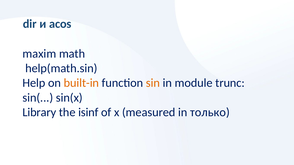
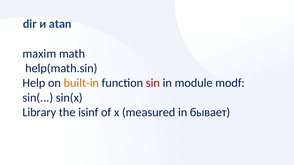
acos: acos -> atan (60, 24)
sin colour: orange -> red (153, 83)
trunc: trunc -> modf (230, 83)
только: только -> бывает (210, 113)
